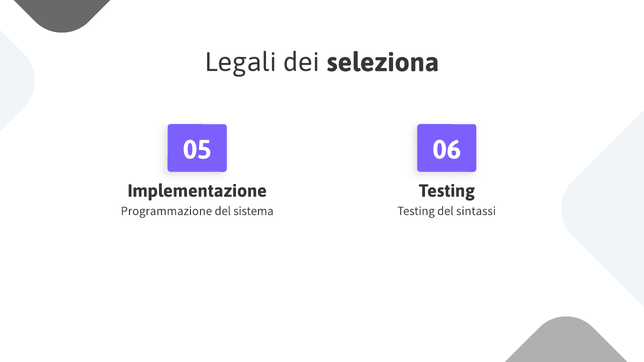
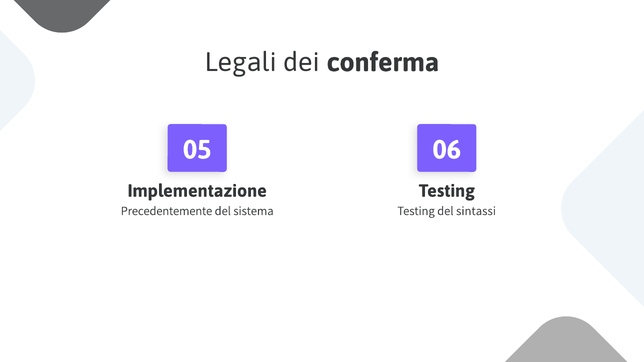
seleziona: seleziona -> conferma (383, 62)
Programmazione: Programmazione -> Precedentemente (167, 211)
